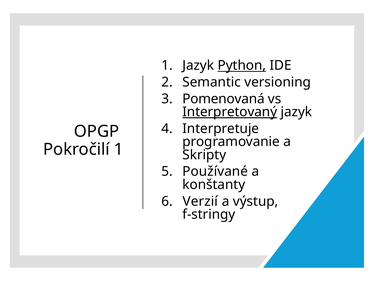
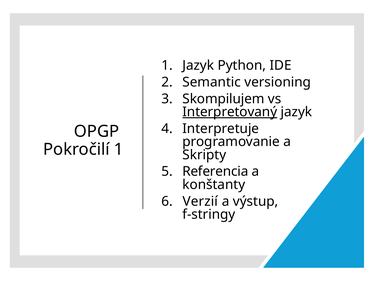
Python underline: present -> none (242, 65)
Pomenovaná: Pomenovaná -> Skompilujem (223, 99)
Používané: Používané -> Referencia (215, 171)
